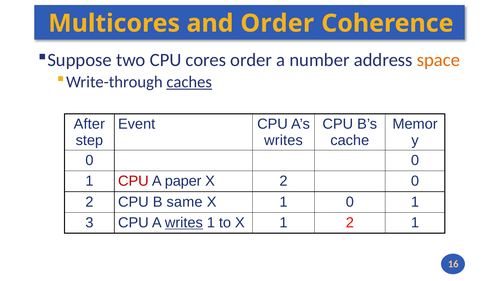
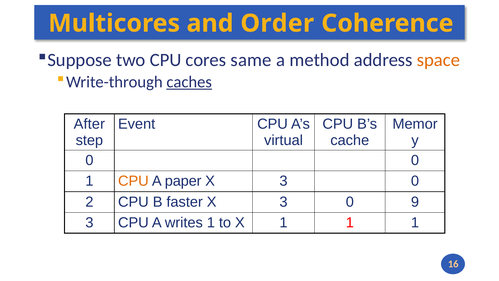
cores order: order -> same (251, 60)
number: number -> method (319, 60)
writes: writes -> virtual (284, 140)
CPU colour: red -> orange (133, 181)
2: 2 -> 3 (284, 181)
same: same -> faster (185, 202)
1: 1 -> 3 (284, 202)
1: 1 -> 9 (415, 202)
writes underline: present -> none (184, 223)
X 1 2: 2 -> 1 (350, 223)
